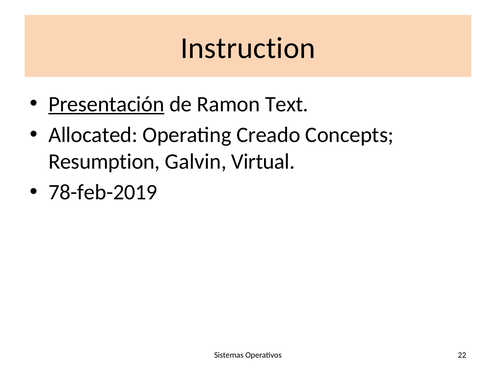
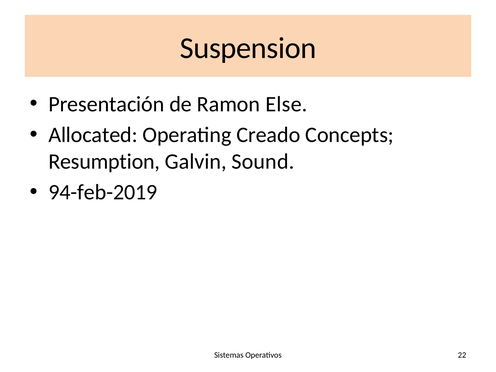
Instruction: Instruction -> Suspension (248, 48)
Presentación underline: present -> none (106, 104)
Text: Text -> Else (287, 104)
Virtual: Virtual -> Sound (263, 161)
78-feb-2019: 78-feb-2019 -> 94-feb-2019 (103, 192)
